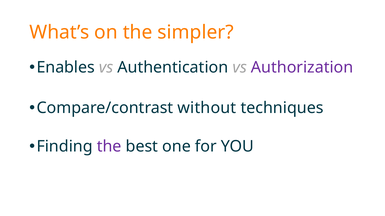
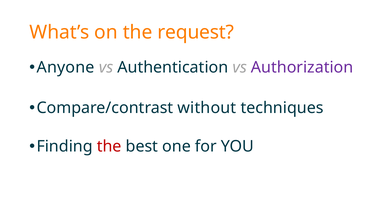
simpler: simpler -> request (196, 32)
Enables: Enables -> Anyone (66, 68)
the colour: purple -> red (109, 147)
